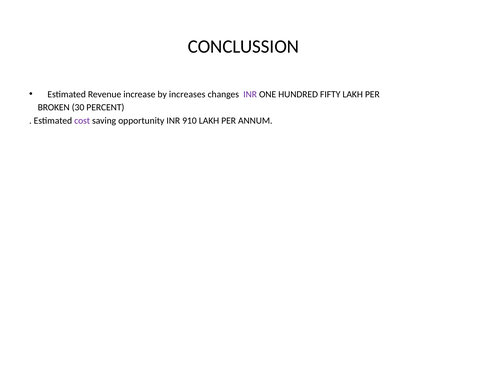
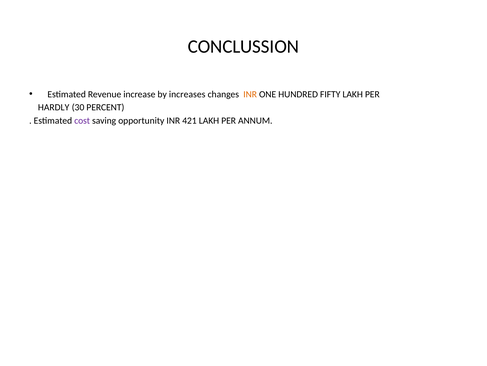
INR colour: purple -> orange (250, 94)
BROKEN: BROKEN -> HARDLY (54, 107)
910: 910 -> 421 (189, 121)
